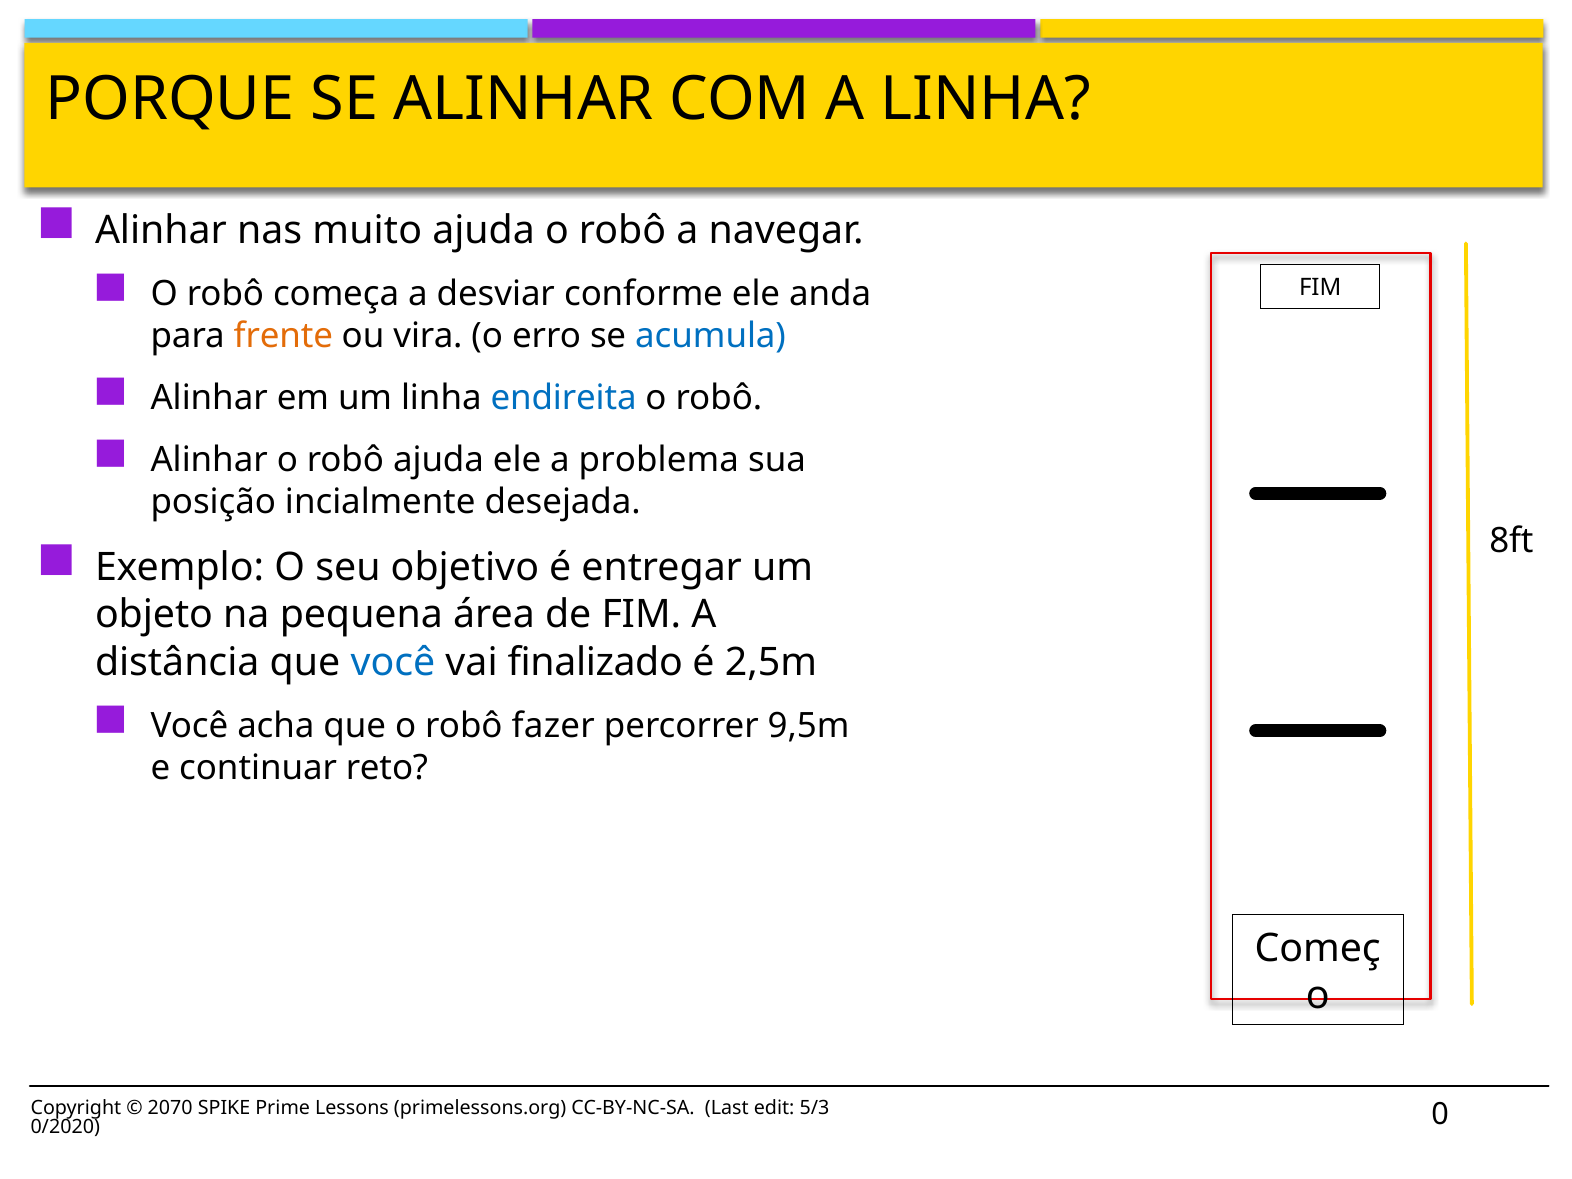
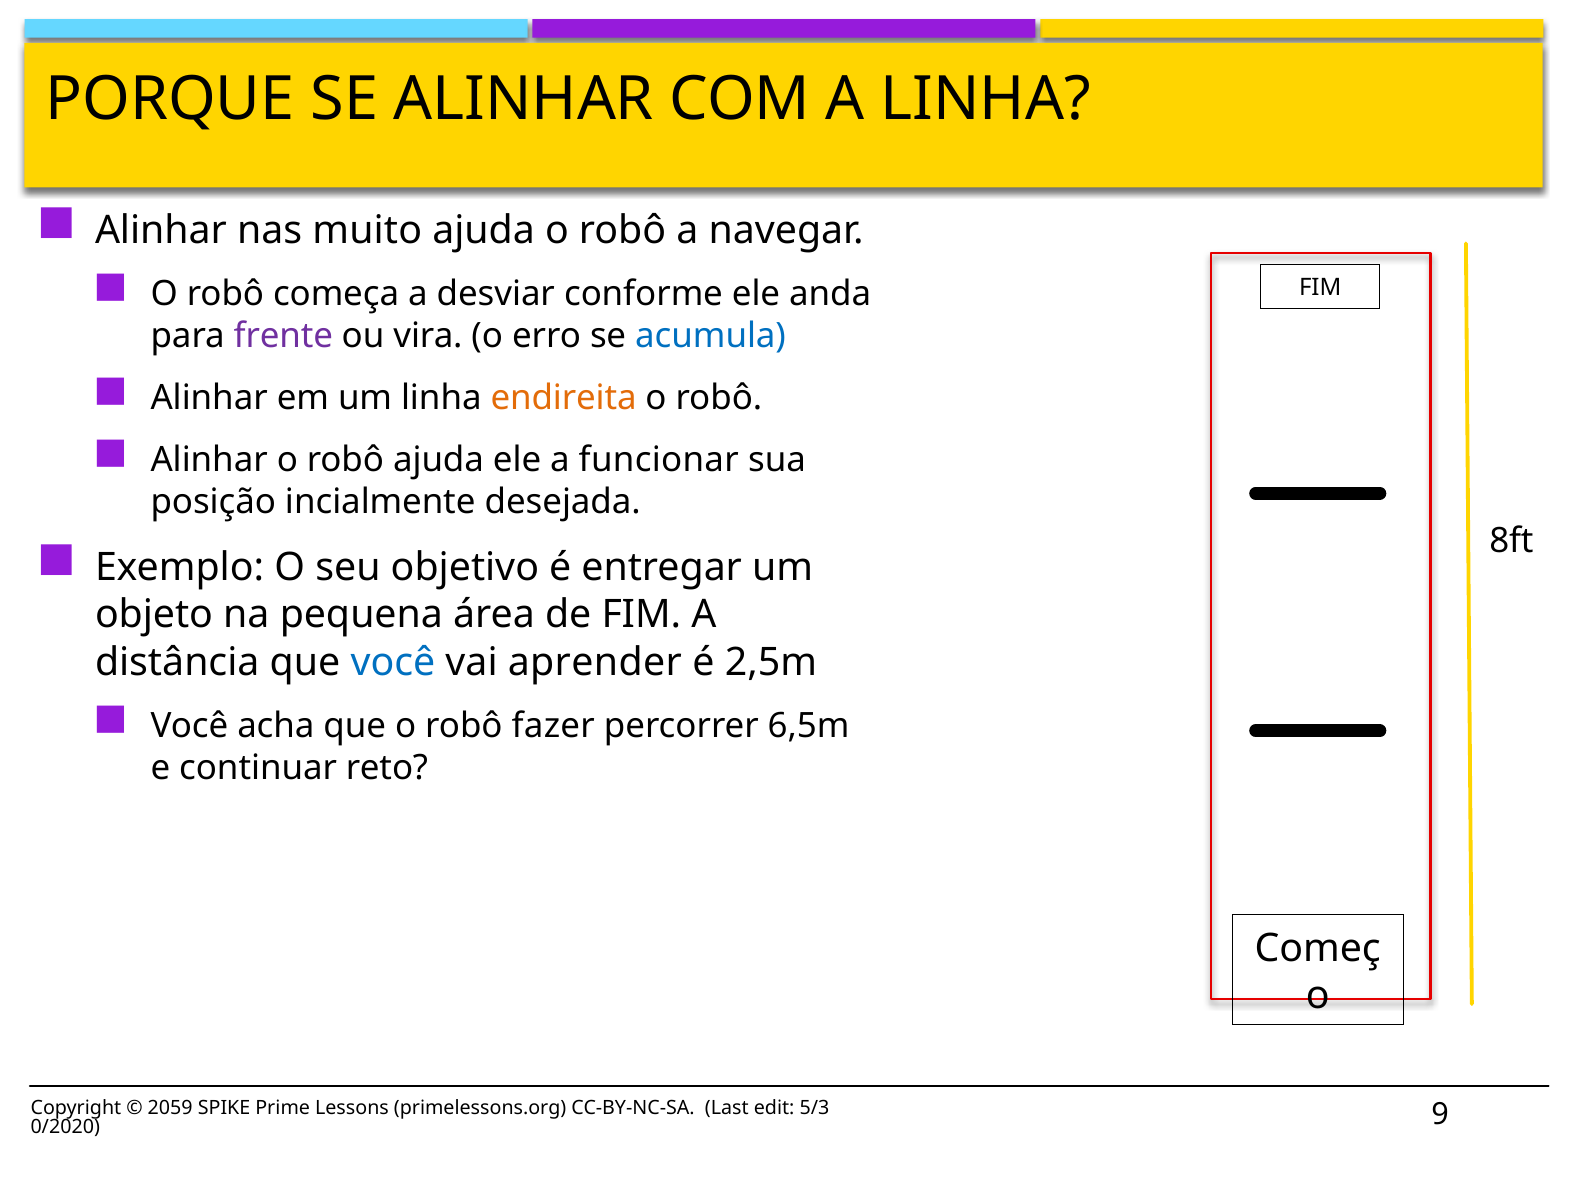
frente colour: orange -> purple (283, 336)
endireita colour: blue -> orange (564, 398)
problema: problema -> funcionar (659, 460)
finalizado: finalizado -> aprender (595, 662)
9,5m: 9,5m -> 6,5m (809, 726)
2070: 2070 -> 2059 (170, 1108)
0: 0 -> 9 (1440, 1114)
